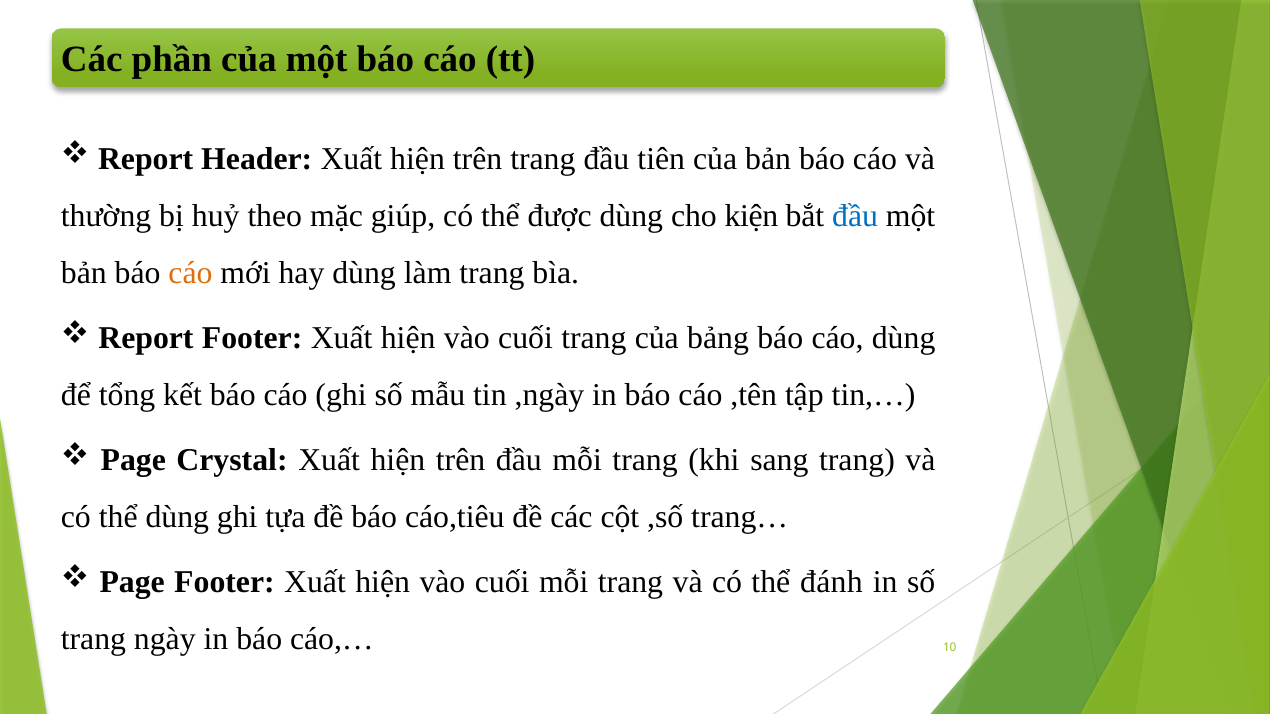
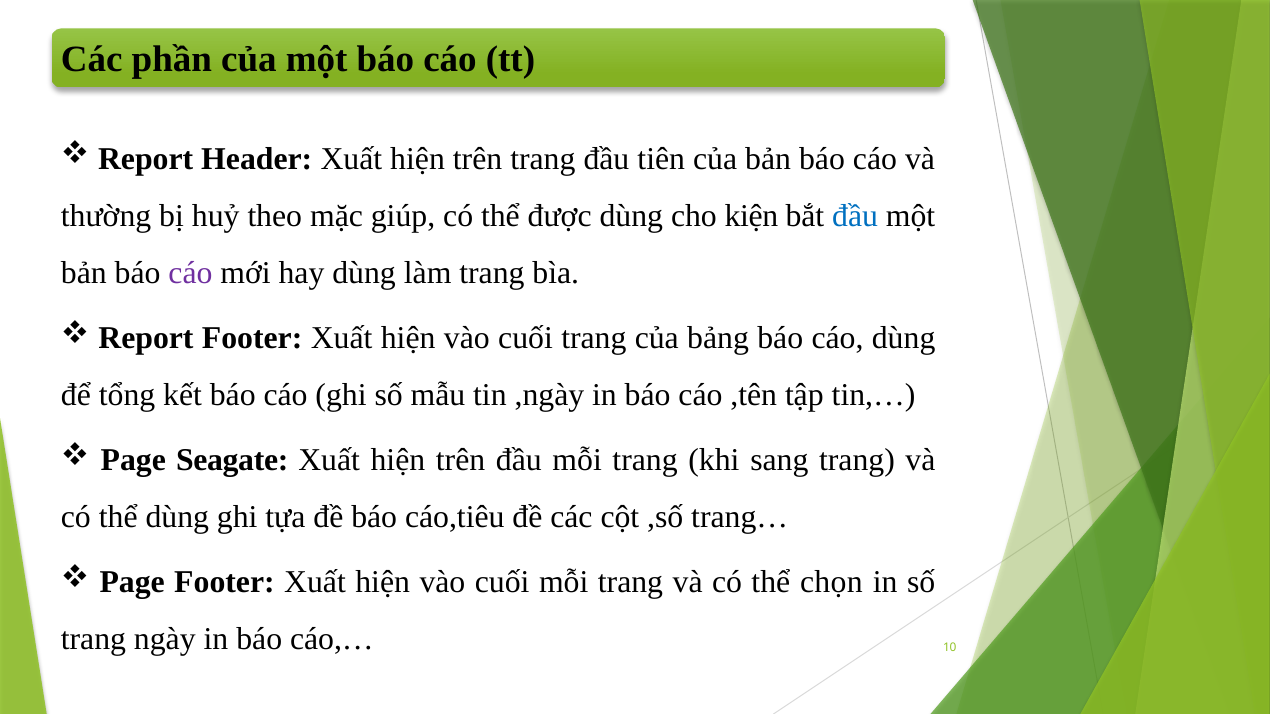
cáo colour: orange -> purple (190, 273)
Crystal: Crystal -> Seagate (232, 460)
đánh: đánh -> chọn (831, 583)
